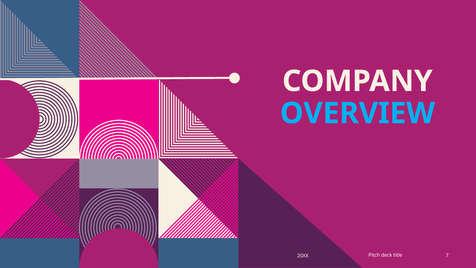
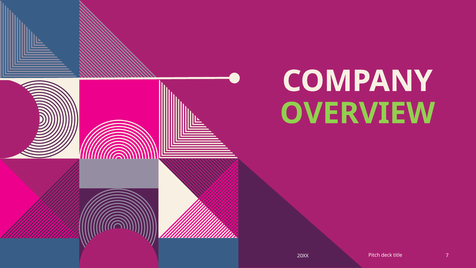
OVERVIEW colour: light blue -> light green (357, 113)
